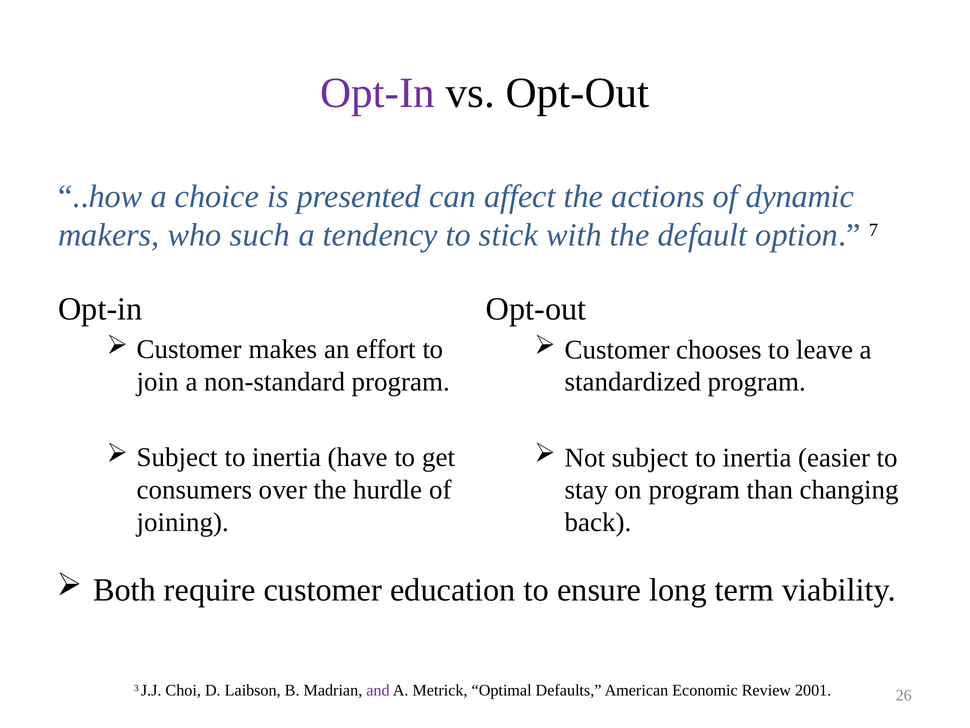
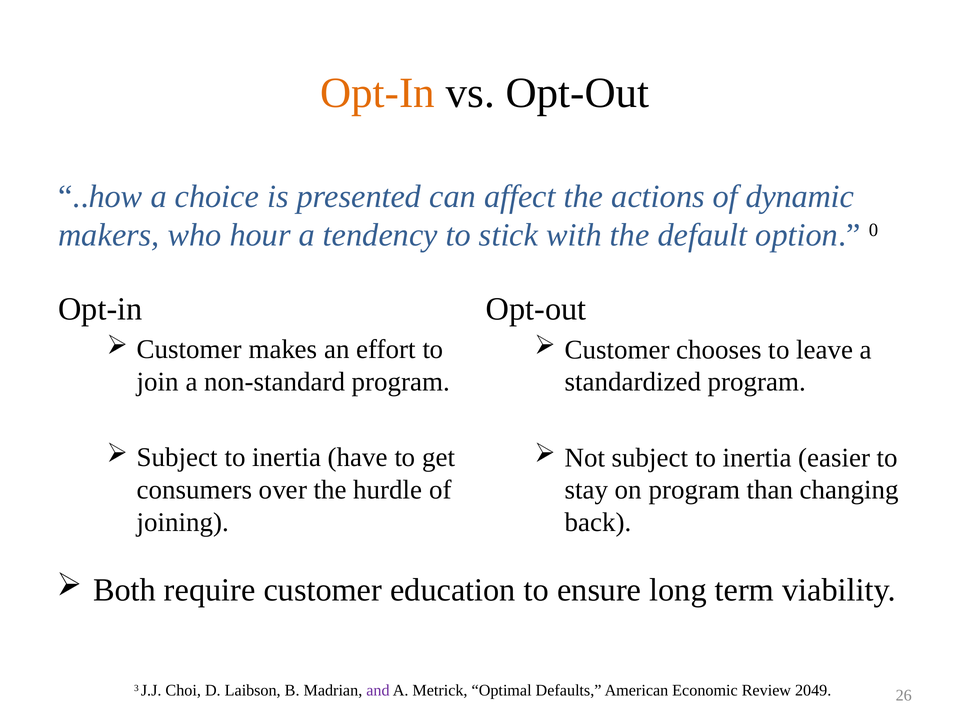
Opt-In colour: purple -> orange (378, 93)
such: such -> hour (260, 235)
7: 7 -> 0 (873, 230)
2001: 2001 -> 2049 (813, 690)
